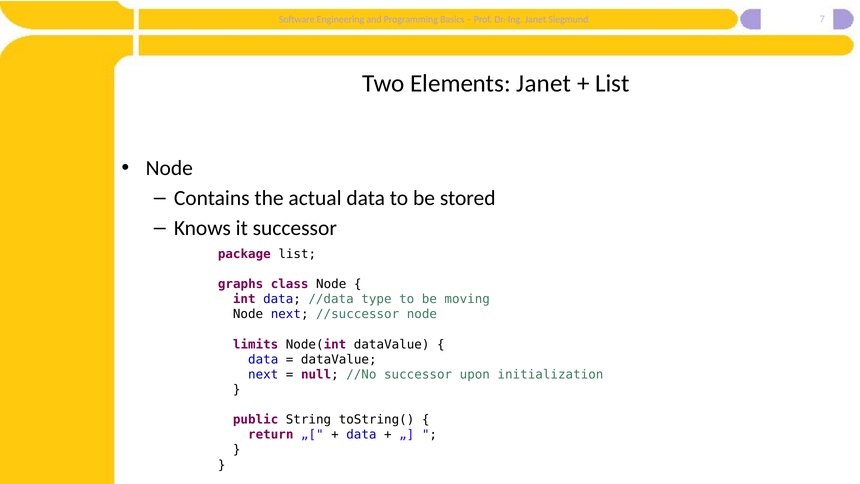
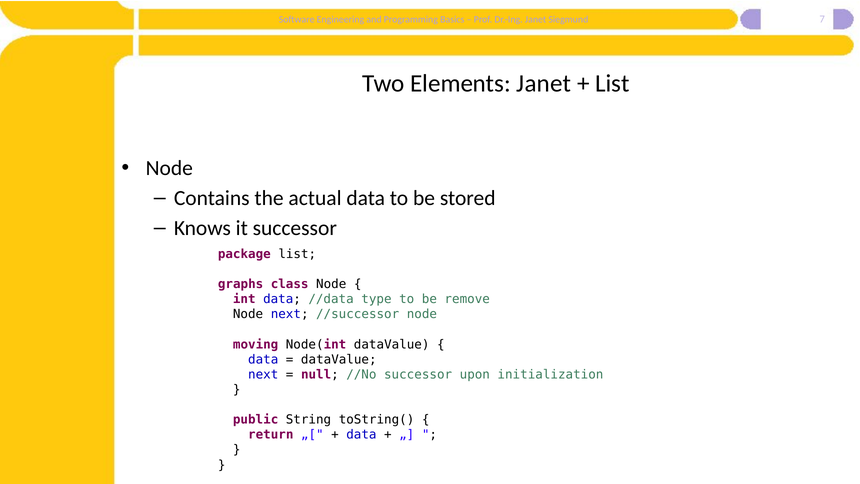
moving: moving -> remove (467, 299)
limits: limits -> moving (256, 344)
